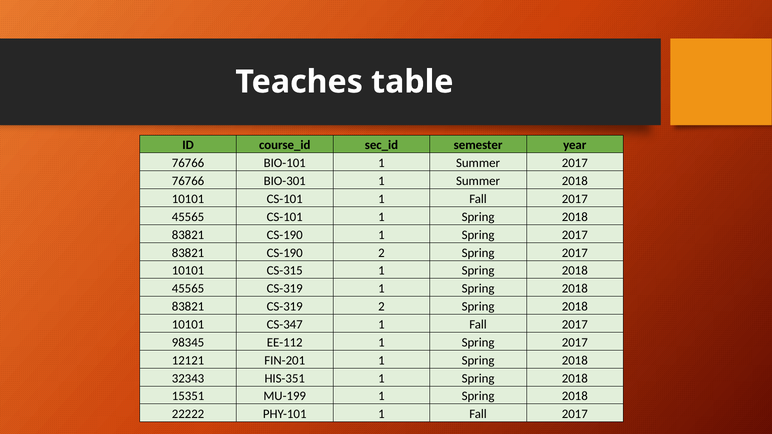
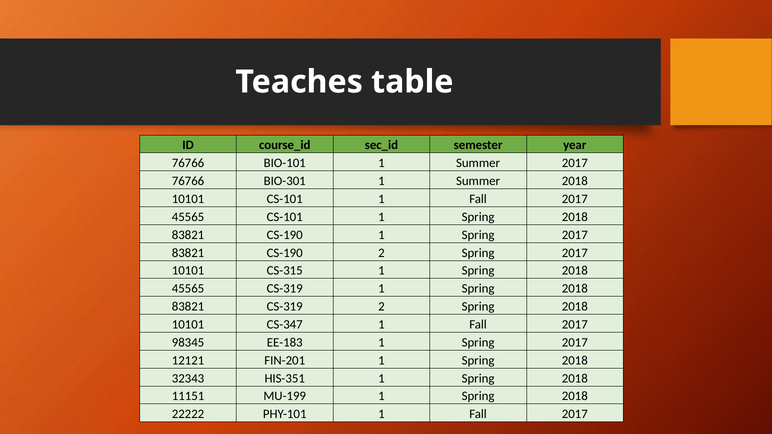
EE-112: EE-112 -> EE-183 (285, 343)
15351: 15351 -> 11151 (188, 397)
